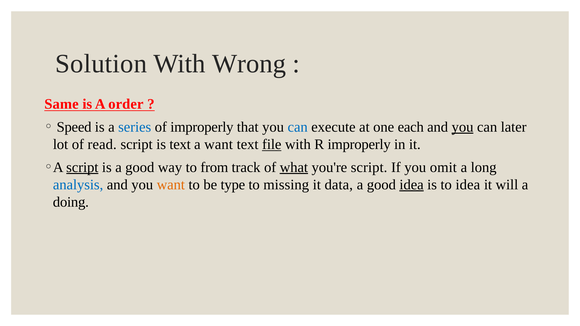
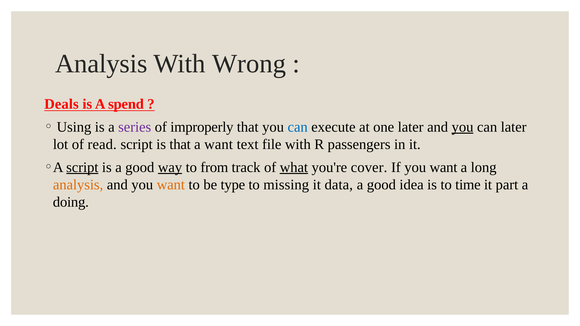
Solution: Solution -> Analysis (101, 64)
Same: Same -> Deals (61, 104)
order: order -> spend (126, 104)
Speed: Speed -> Using (74, 127)
series colour: blue -> purple (135, 127)
one each: each -> later (411, 127)
is text: text -> that (180, 144)
file underline: present -> none (272, 144)
R improperly: improperly -> passengers (359, 144)
way underline: none -> present (170, 167)
you're script: script -> cover (369, 167)
If you omit: omit -> want (443, 167)
analysis colour: blue -> orange (78, 185)
idea underline: present -> none (412, 185)
to idea: idea -> time (468, 185)
will: will -> part (507, 185)
